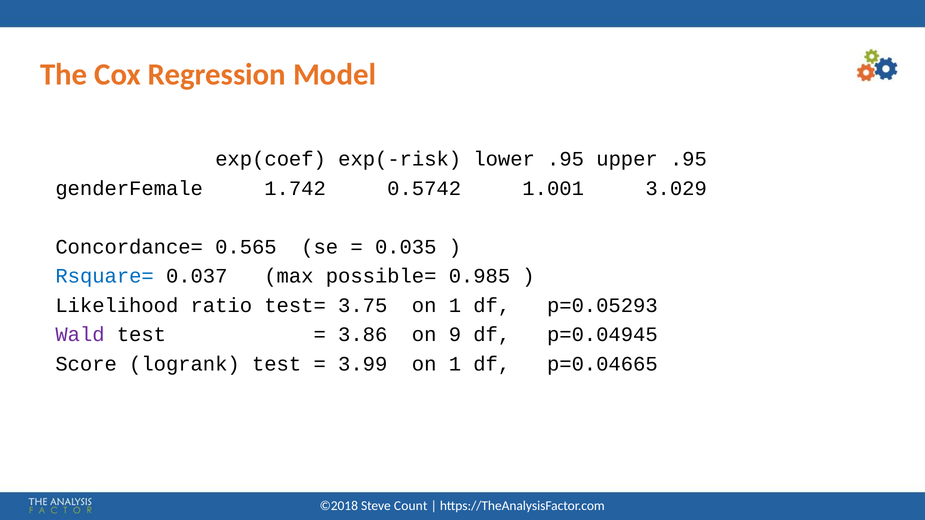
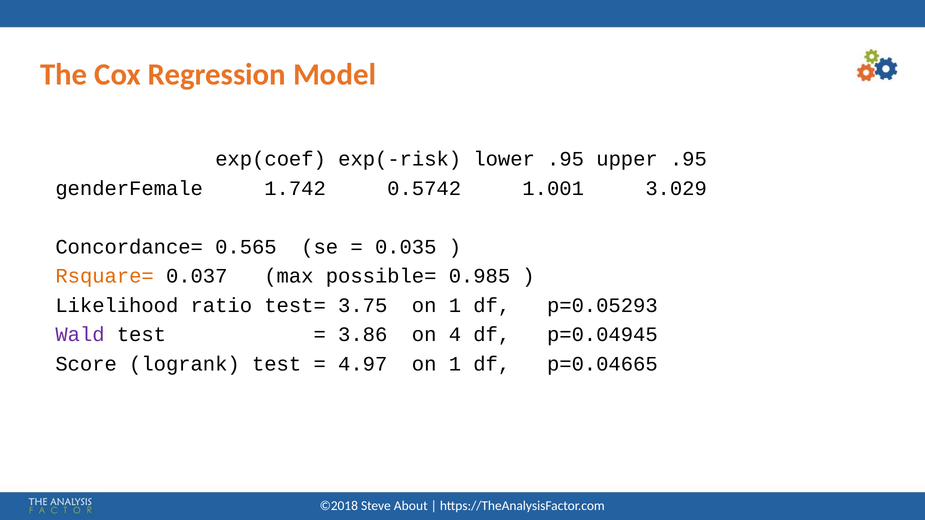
Rsquare= colour: blue -> orange (105, 276)
9: 9 -> 4 (455, 335)
3.99: 3.99 -> 4.97 (363, 364)
Count: Count -> About (411, 506)
